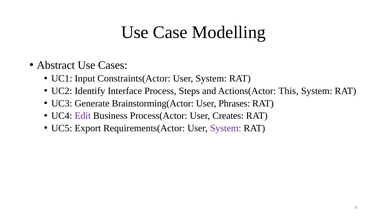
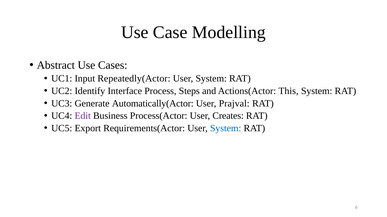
Constraints(Actor: Constraints(Actor -> Repeatedly(Actor (134, 79)
Brainstorming(Actor: Brainstorming(Actor -> Automatically(Actor (153, 104)
Phrases: Phrases -> Prajval (234, 104)
System colour: purple -> blue (226, 129)
